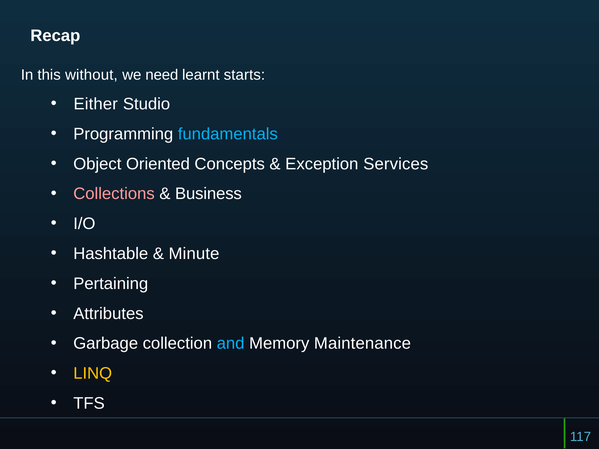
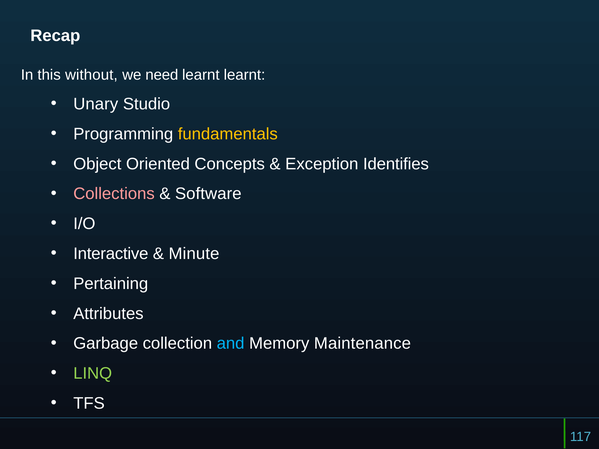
learnt starts: starts -> learnt (244, 75)
Either: Either -> Unary (96, 104)
fundamentals colour: light blue -> yellow (228, 134)
Services: Services -> Identifies (396, 164)
Business: Business -> Software (208, 194)
Hashtable: Hashtable -> Interactive (111, 254)
LINQ colour: yellow -> light green (93, 374)
